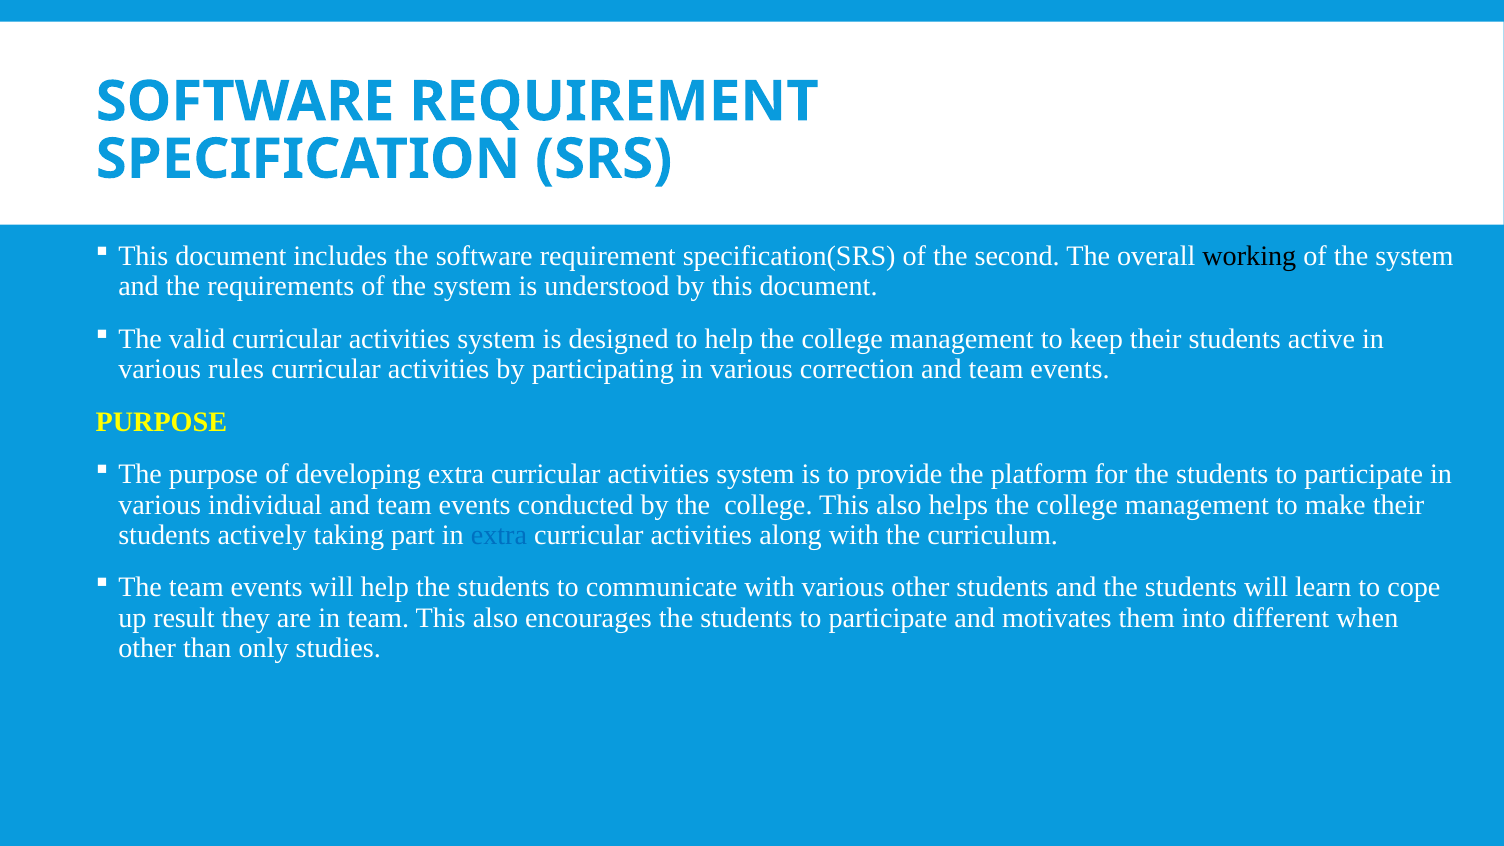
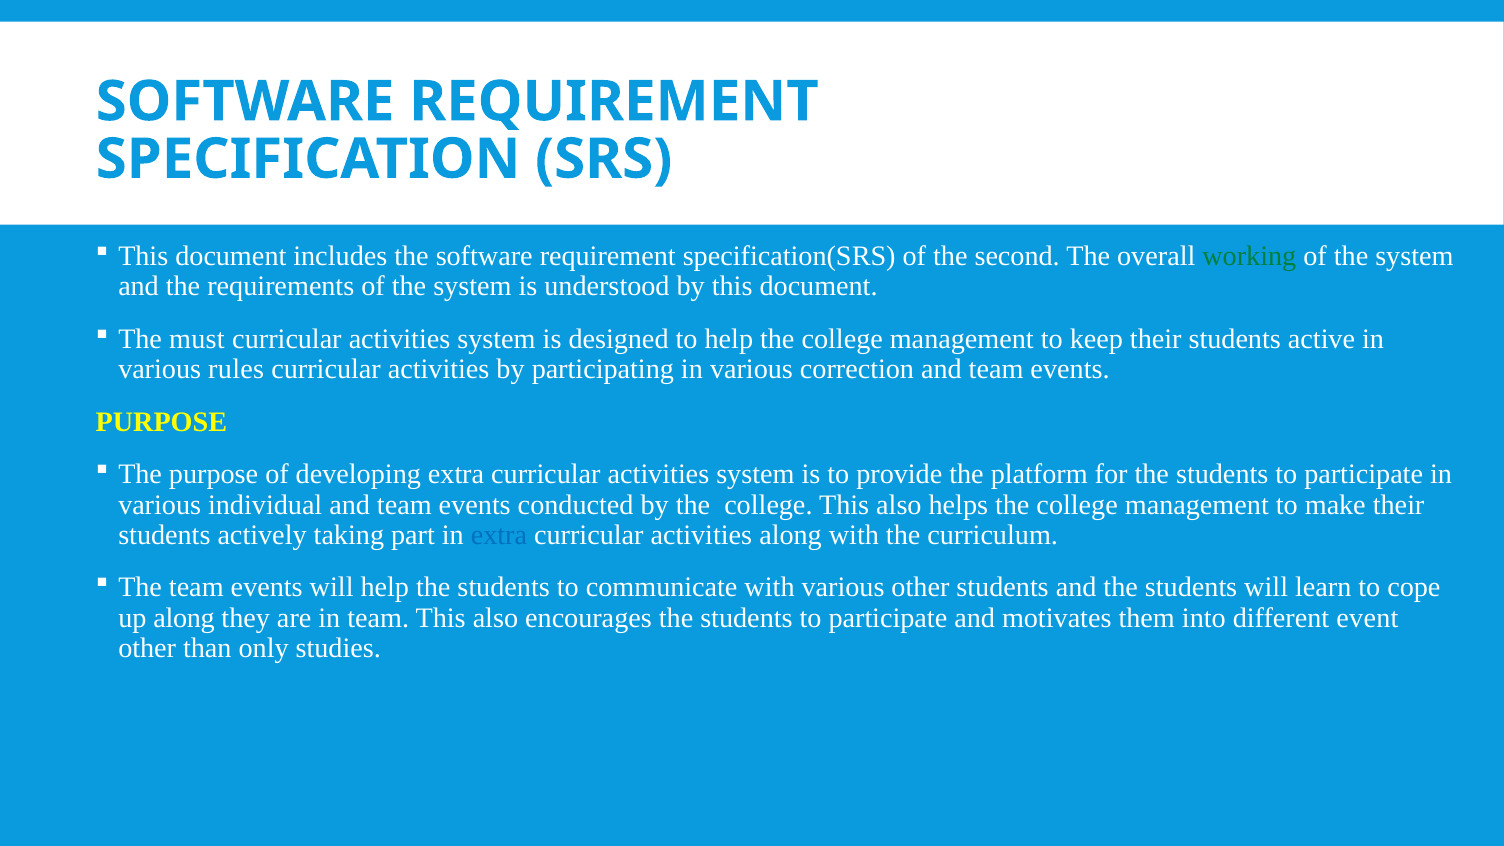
working colour: black -> green (1249, 256)
valid: valid -> must (197, 339)
up result: result -> along (184, 618)
when: when -> event (1367, 618)
